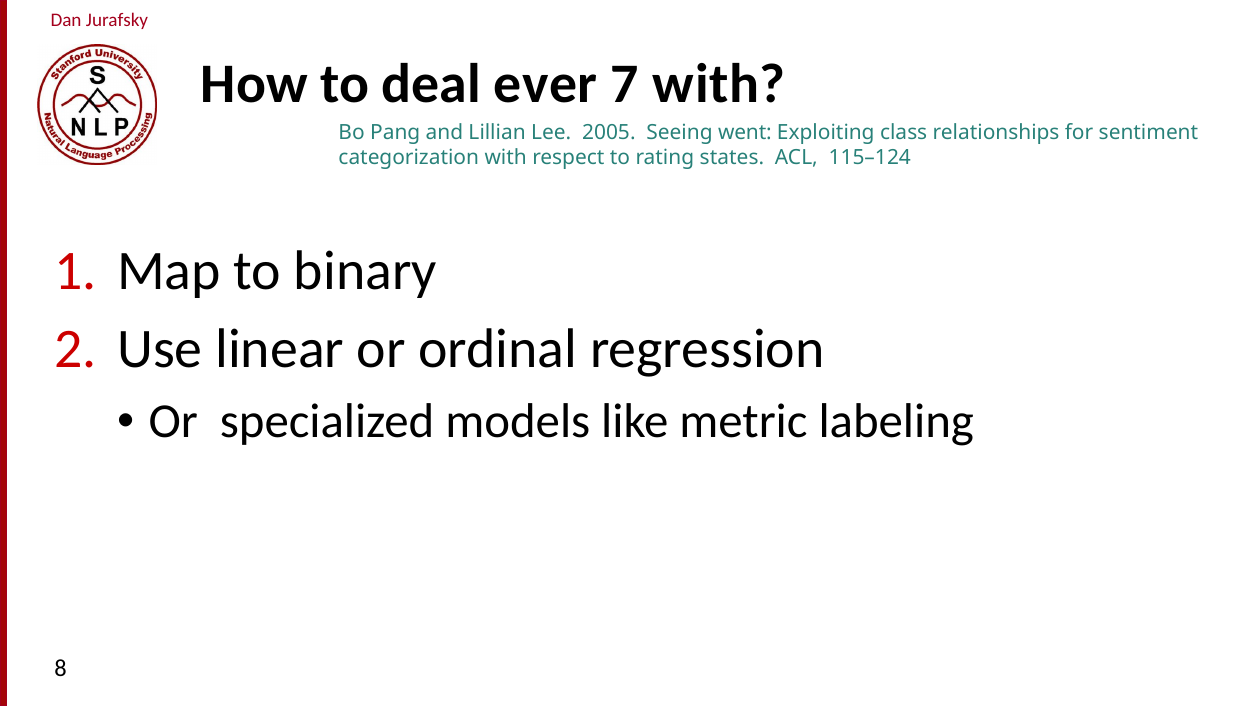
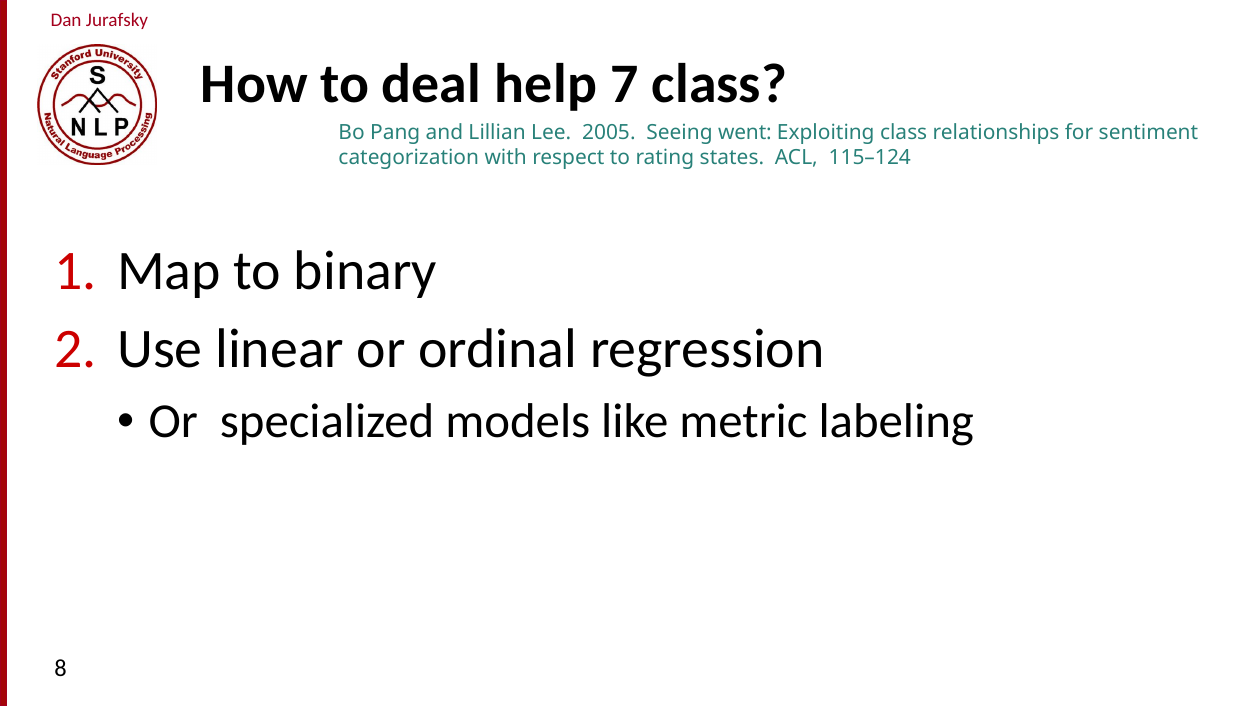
ever: ever -> help (546, 84)
7 with: with -> class (719, 84)
